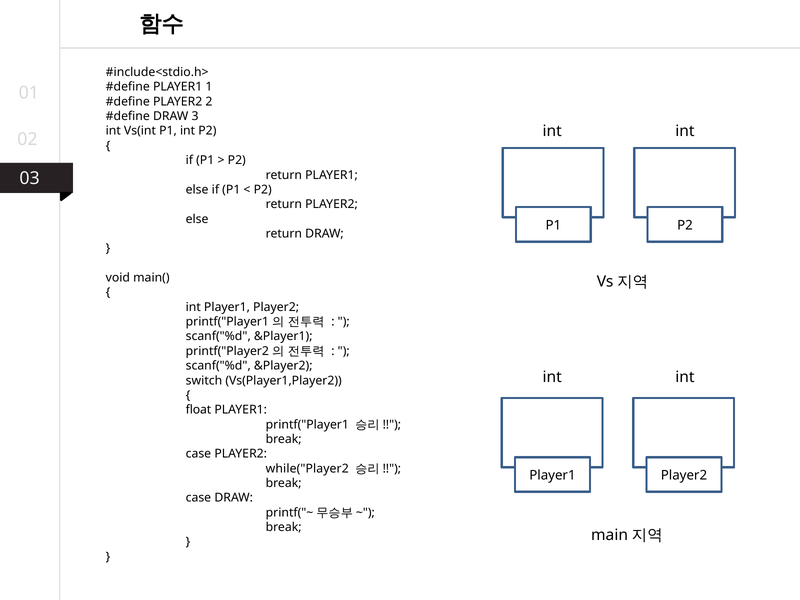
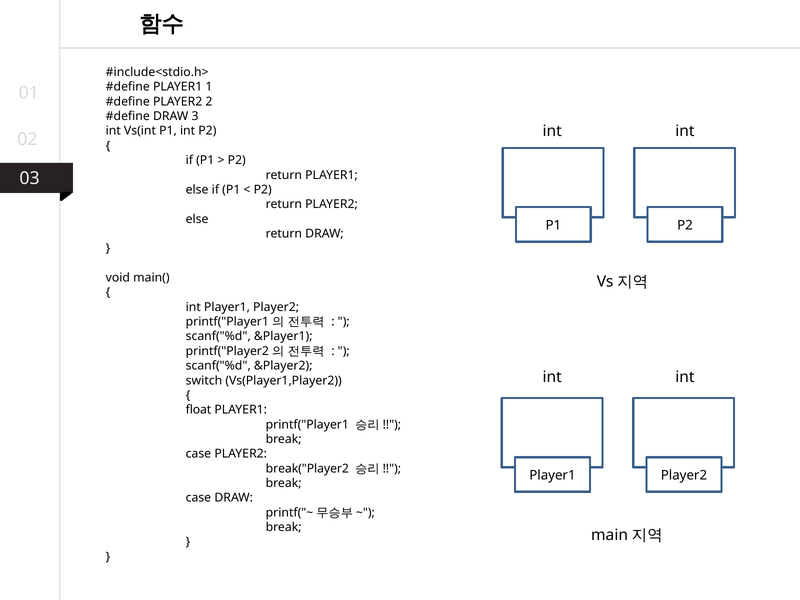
while("Player2: while("Player2 -> break("Player2 (307, 469)
